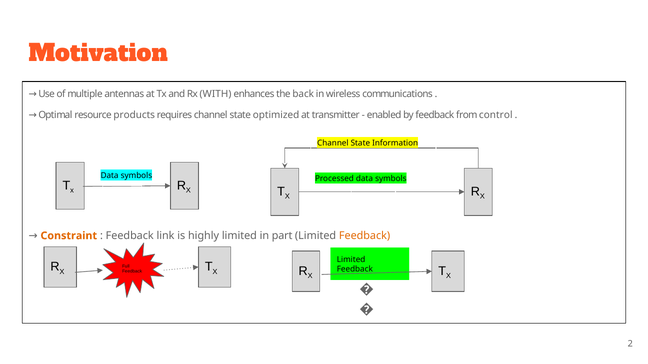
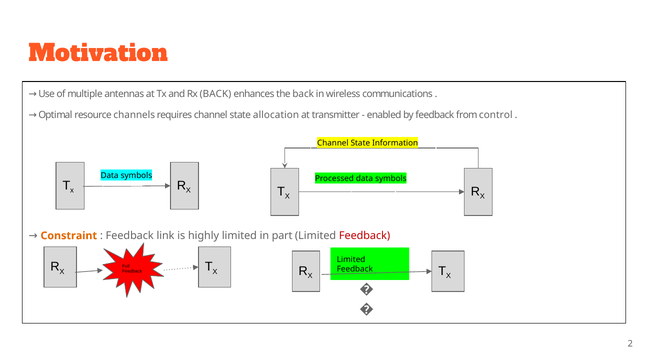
Rx WITH: WITH -> BACK (215, 94)
products: products -> channels (134, 115)
optimized: optimized -> allocation (276, 115)
Feedback colour: orange -> red (365, 236)
